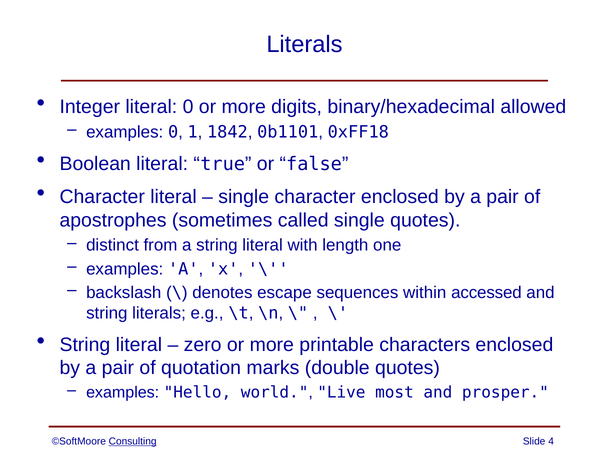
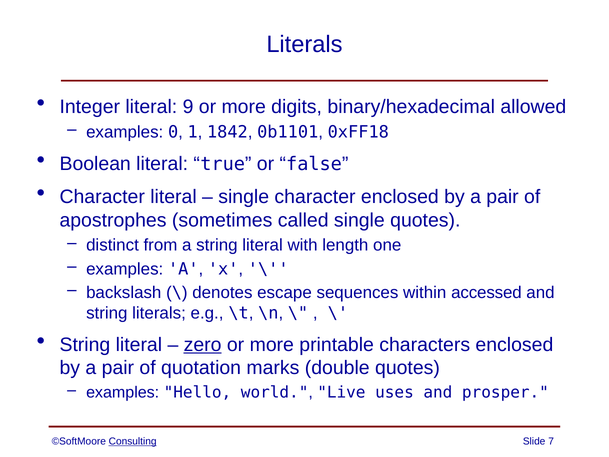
literal 0: 0 -> 9 (188, 107)
zero underline: none -> present (203, 345)
most: most -> uses (394, 392)
4: 4 -> 7 (551, 441)
